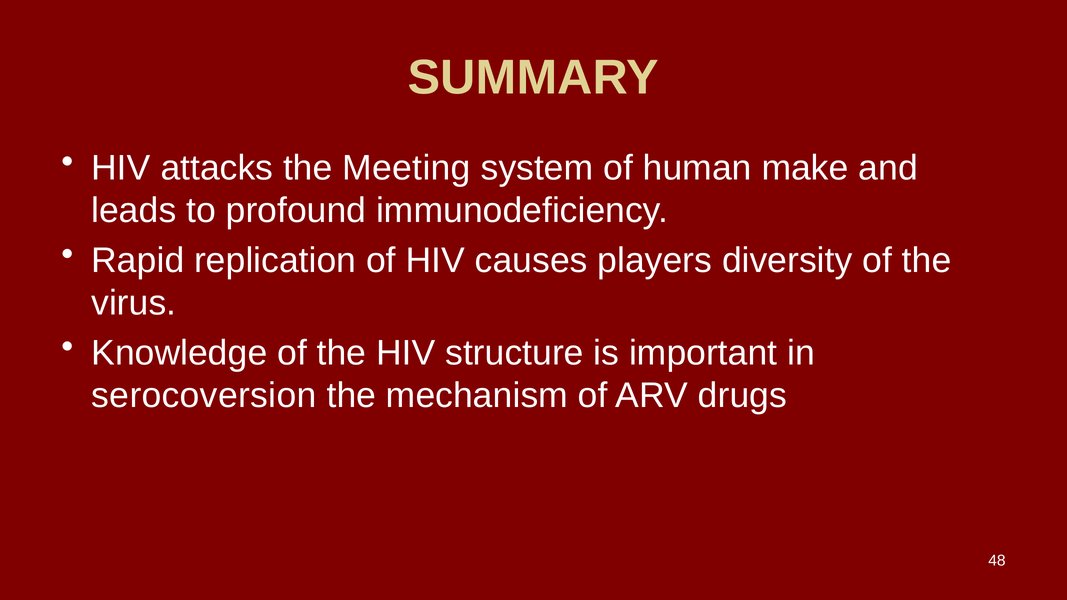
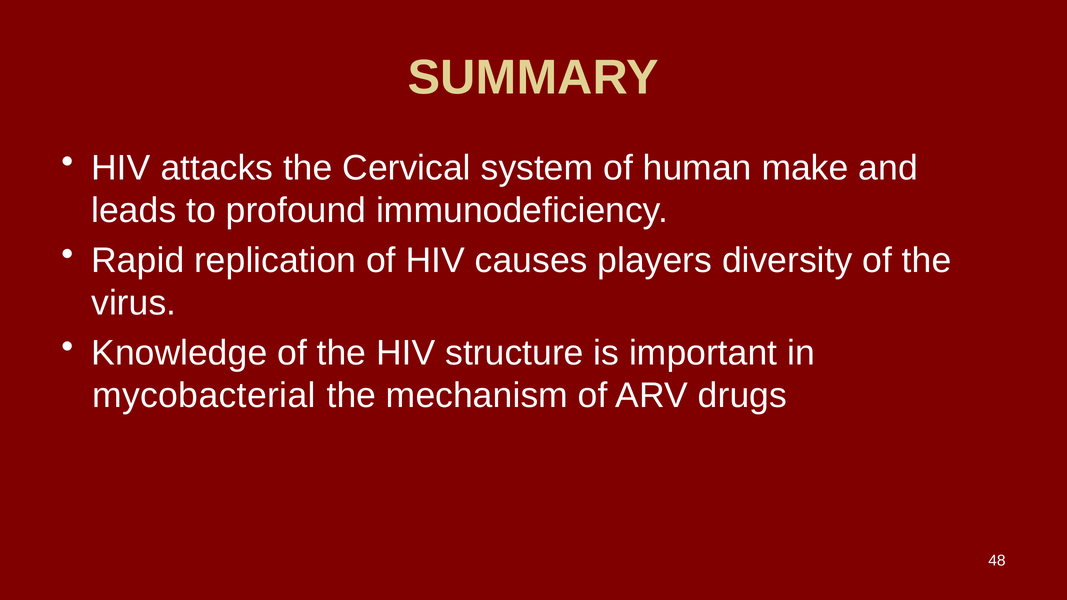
Meeting: Meeting -> Cervical (407, 168)
serocoversion: serocoversion -> mycobacterial (204, 396)
